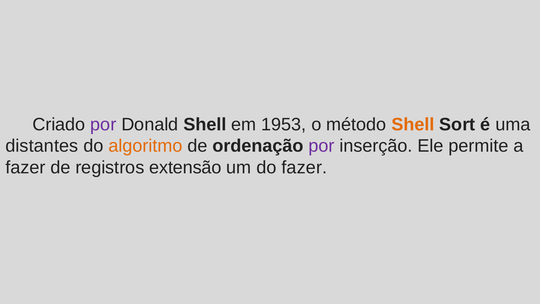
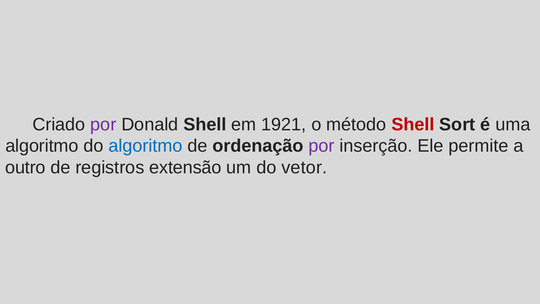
1953: 1953 -> 1921 (284, 124)
Shell colour: orange -> red (413, 124)
distantes: distantes -> algoritmo (42, 146)
algoritmo colour: orange -> blue (145, 146)
fazer: fazer -> outro (25, 167)
do fazer: fazer -> vetor (304, 167)
